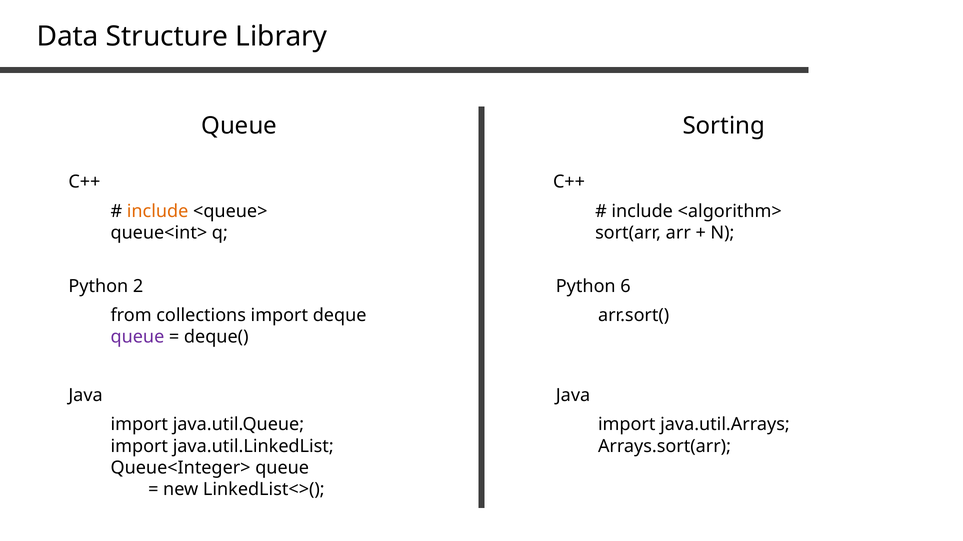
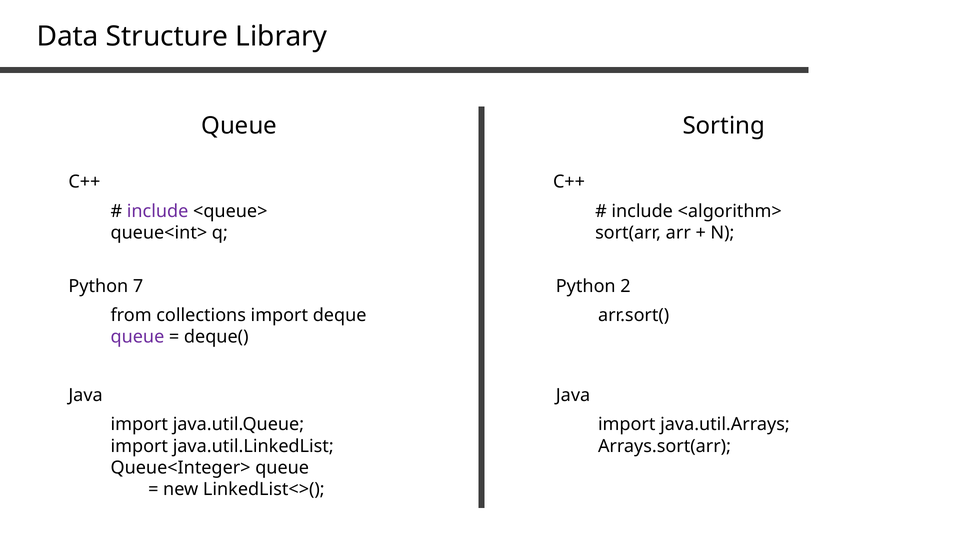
include colour: orange -> purple (158, 211)
2: 2 -> 7 (138, 286)
6: 6 -> 2 (625, 286)
